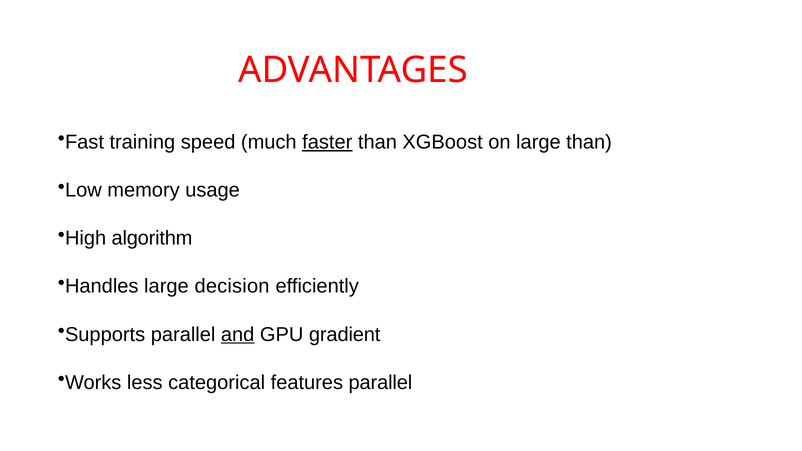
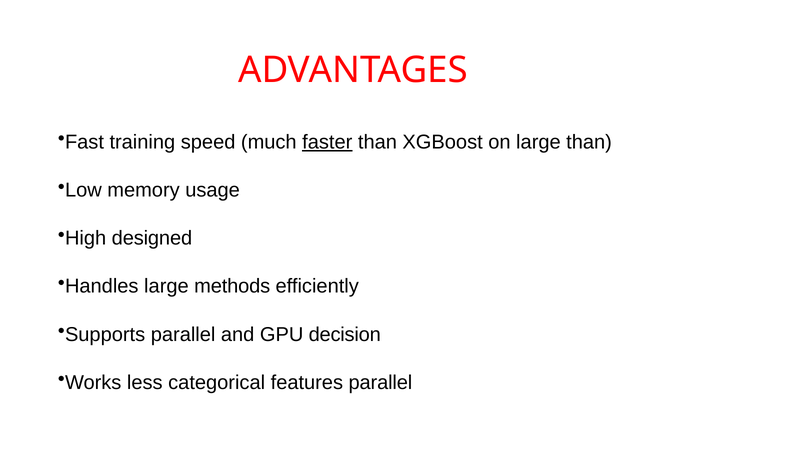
algorithm: algorithm -> designed (152, 238)
decision: decision -> methods (232, 286)
and underline: present -> none (238, 335)
gradient: gradient -> decision (345, 335)
